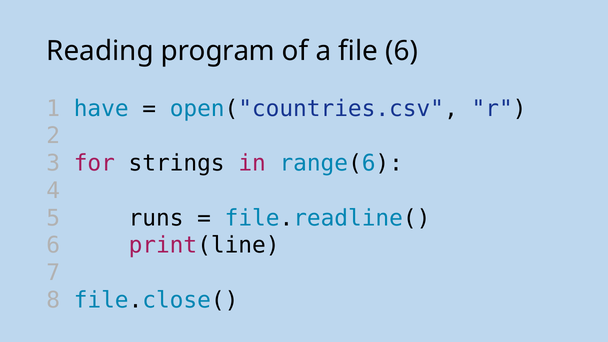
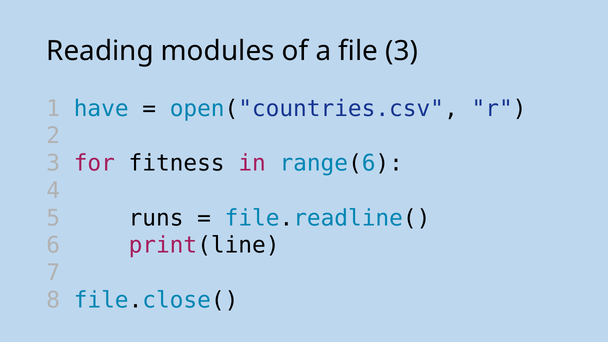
program: program -> modules (218, 51)
file 6: 6 -> 3 (402, 51)
strings: strings -> fitness (177, 163)
